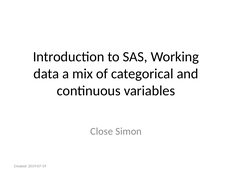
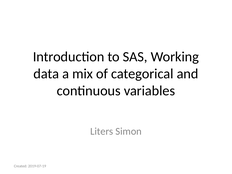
Close: Close -> Liters (102, 131)
